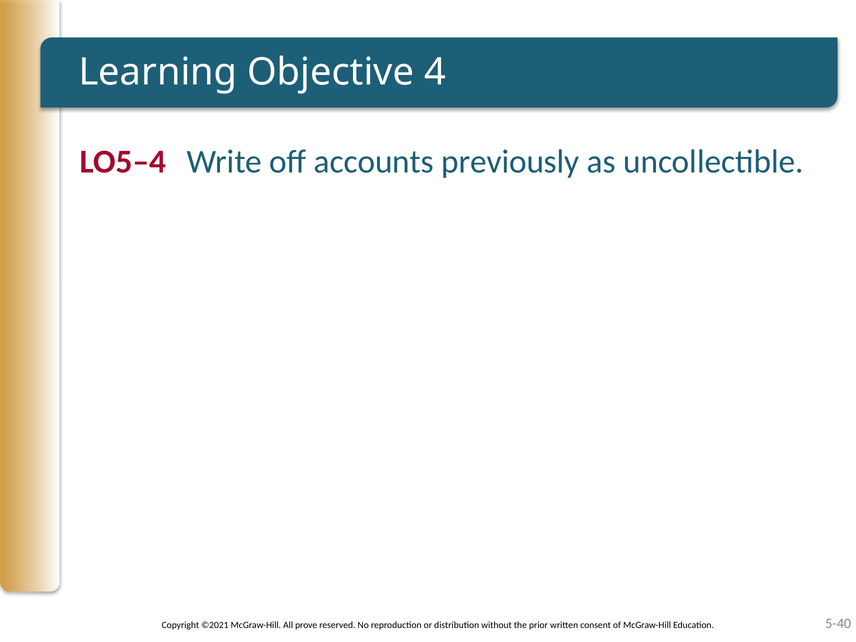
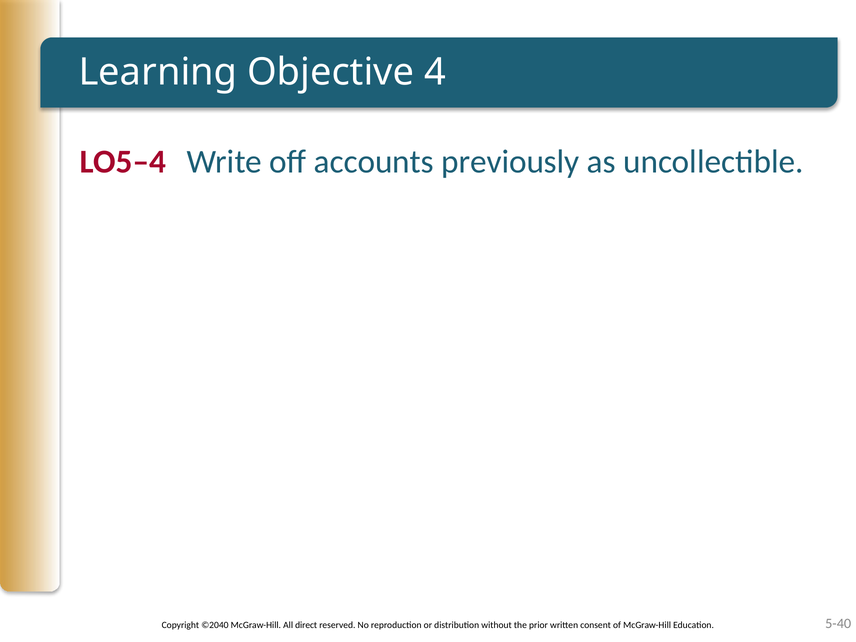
©2021: ©2021 -> ©2040 (215, 625)
prove: prove -> direct (306, 625)
